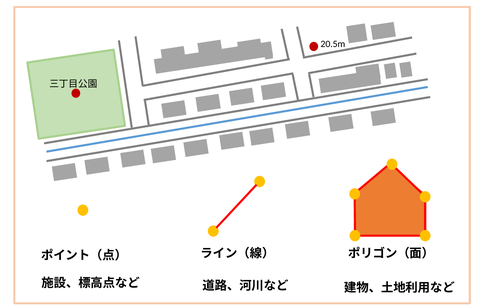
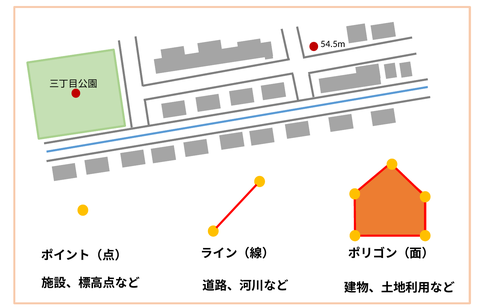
20.5m: 20.5m -> 54.5m (333, 44)
